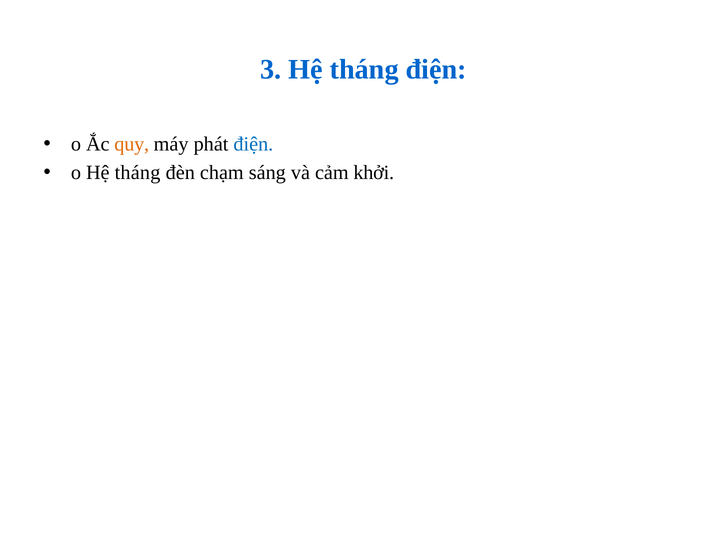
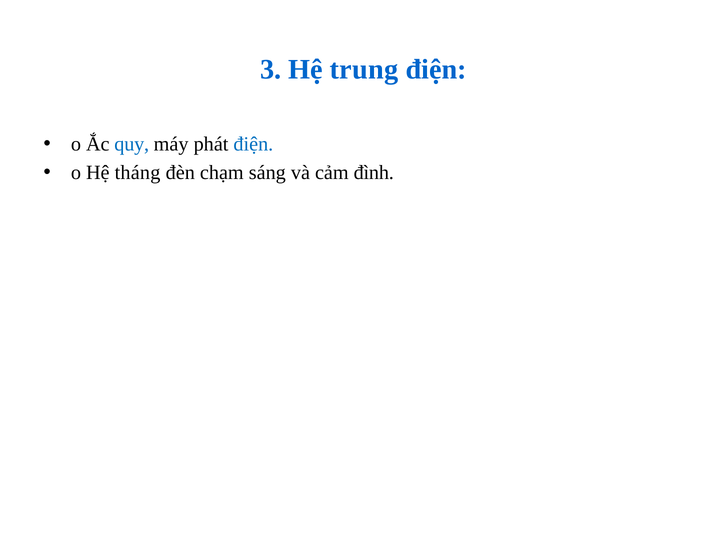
3 Hệ tháng: tháng -> trung (364, 69)
quy colour: orange -> blue (132, 144)
khởi: khởi -> đình (374, 173)
